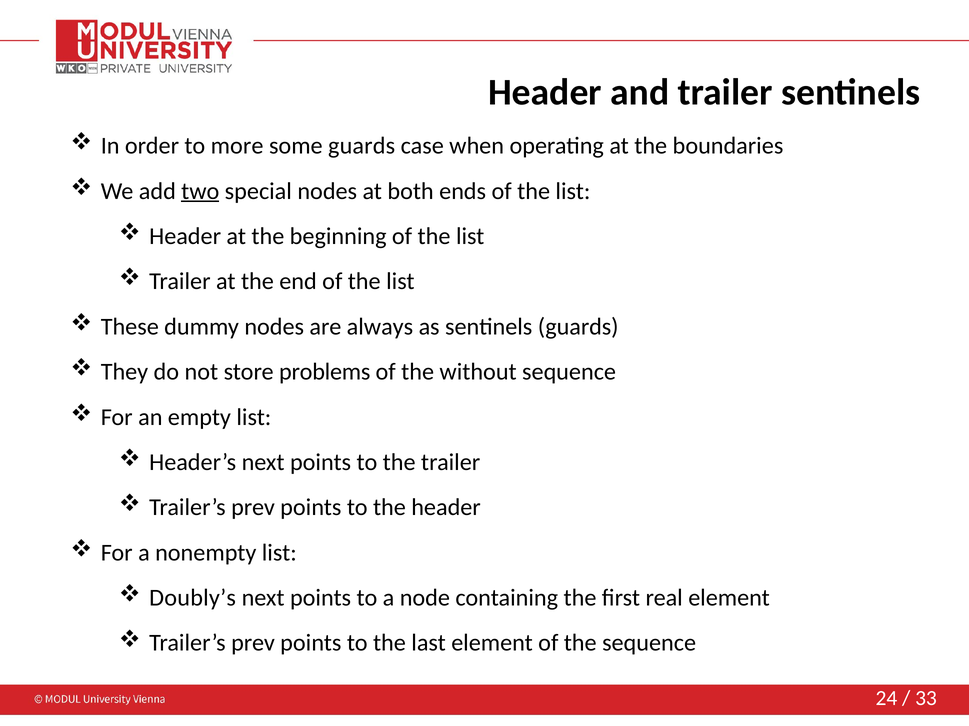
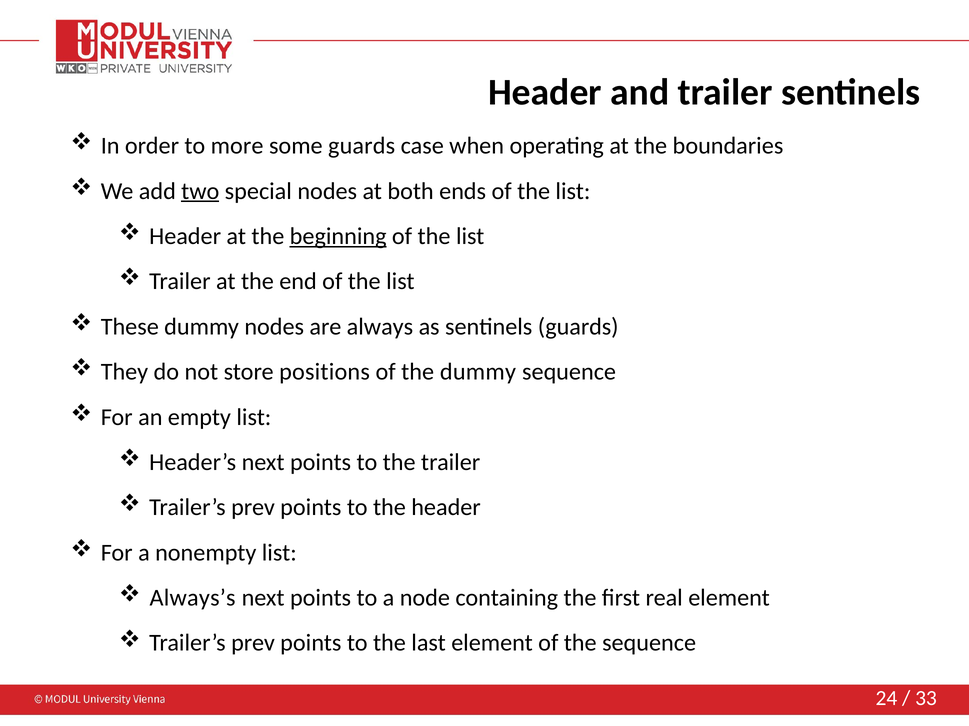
beginning underline: none -> present (338, 236)
problems: problems -> positions (325, 372)
the without: without -> dummy (478, 372)
Doubly’s: Doubly’s -> Always’s (193, 598)
